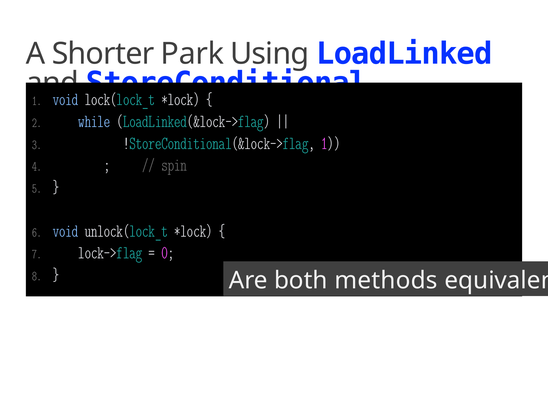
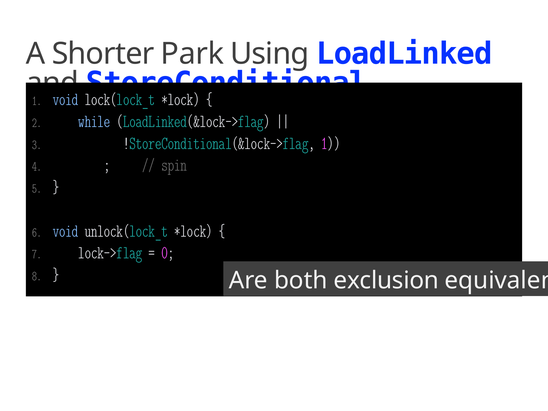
methods: methods -> exclusion (386, 280)
